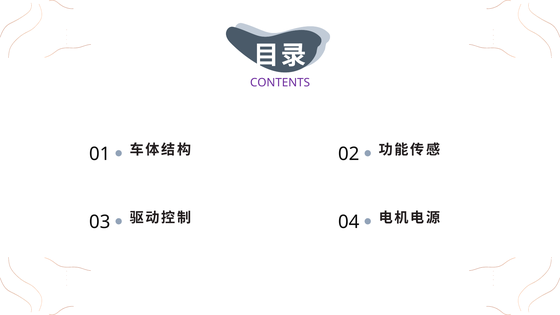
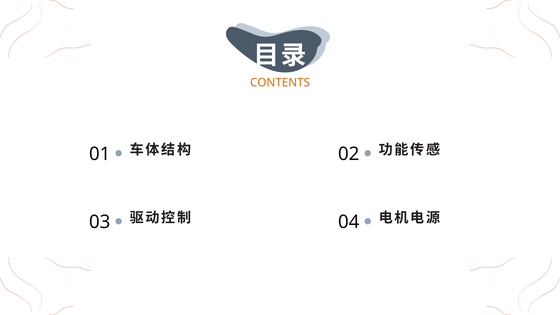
CONTENTS colour: purple -> orange (280, 82)
